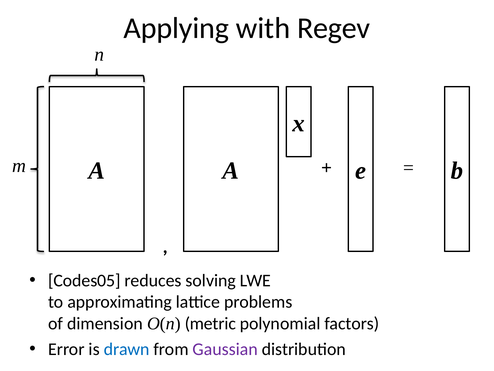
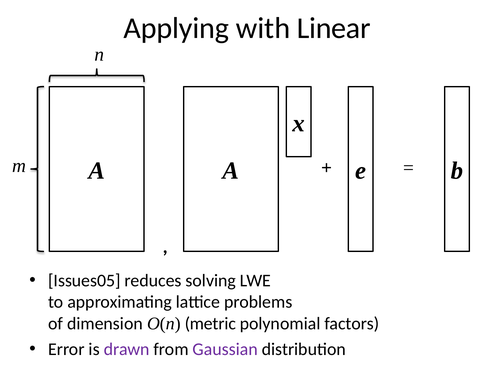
Regev: Regev -> Linear (334, 28)
Codes05: Codes05 -> Issues05 (84, 280)
drawn colour: blue -> purple (127, 349)
